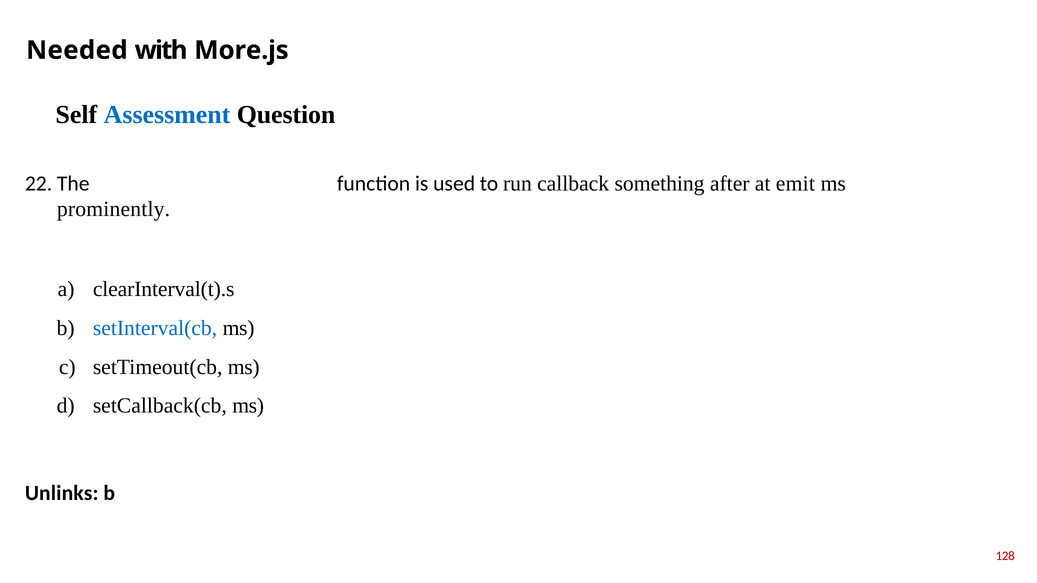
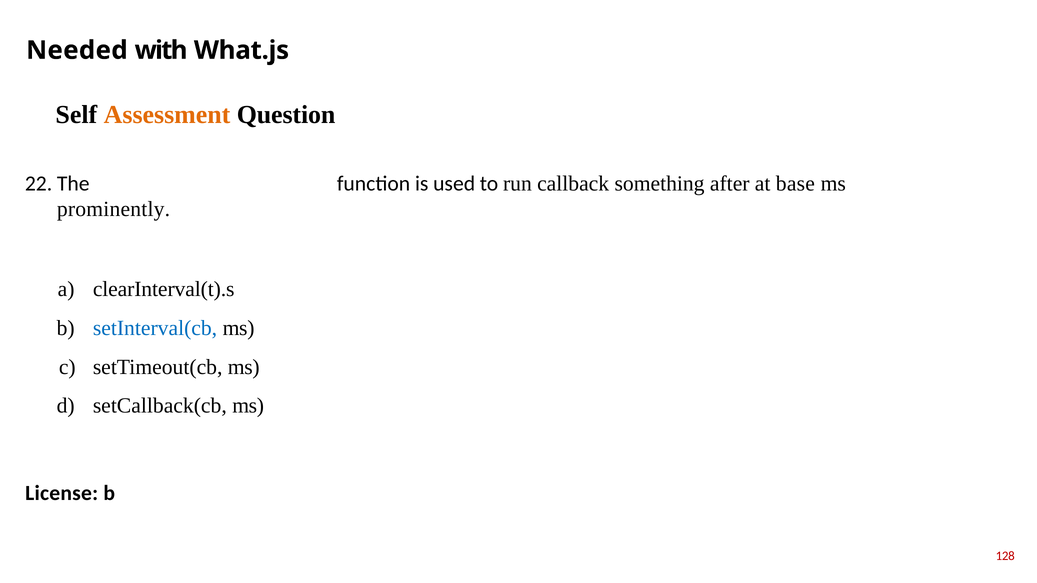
More.js: More.js -> What.js (241, 50)
Assessment colour: blue -> orange (167, 115)
emit: emit -> base (795, 184)
Unlinks: Unlinks -> License (62, 493)
